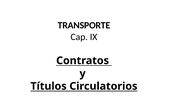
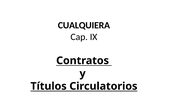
TRANSPORTE: TRANSPORTE -> CUALQUIERA (84, 25)
